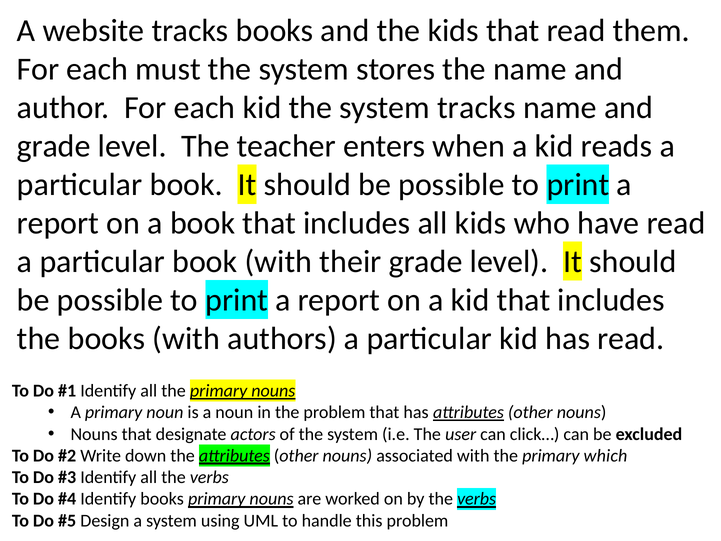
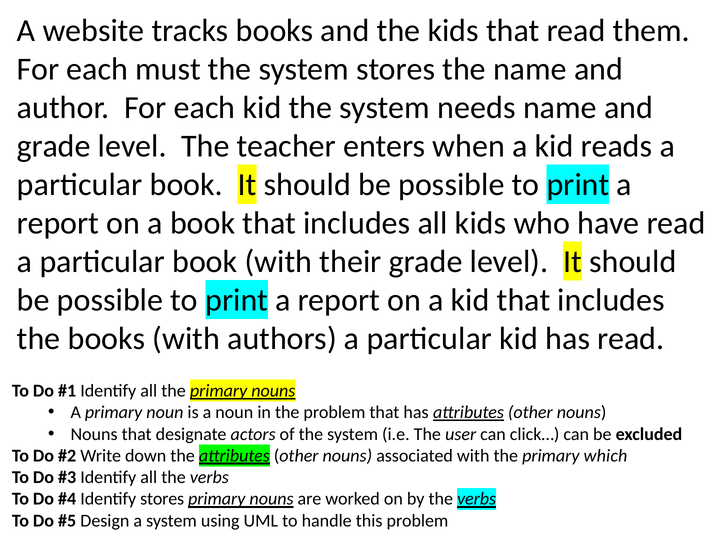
system tracks: tracks -> needs (476, 108)
Identify books: books -> stores (162, 499)
